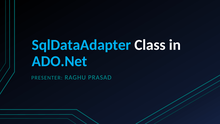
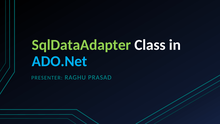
SqlDataAdapter colour: light blue -> light green (81, 45)
